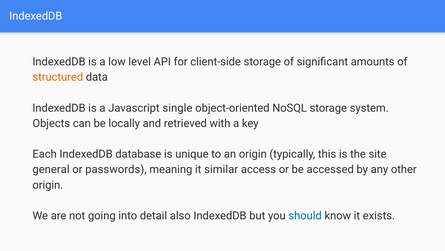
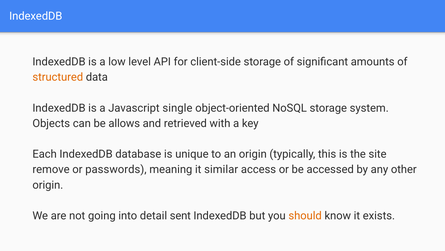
locally: locally -> allows (124, 123)
general: general -> remove (51, 169)
also: also -> sent (180, 215)
should colour: blue -> orange (305, 215)
